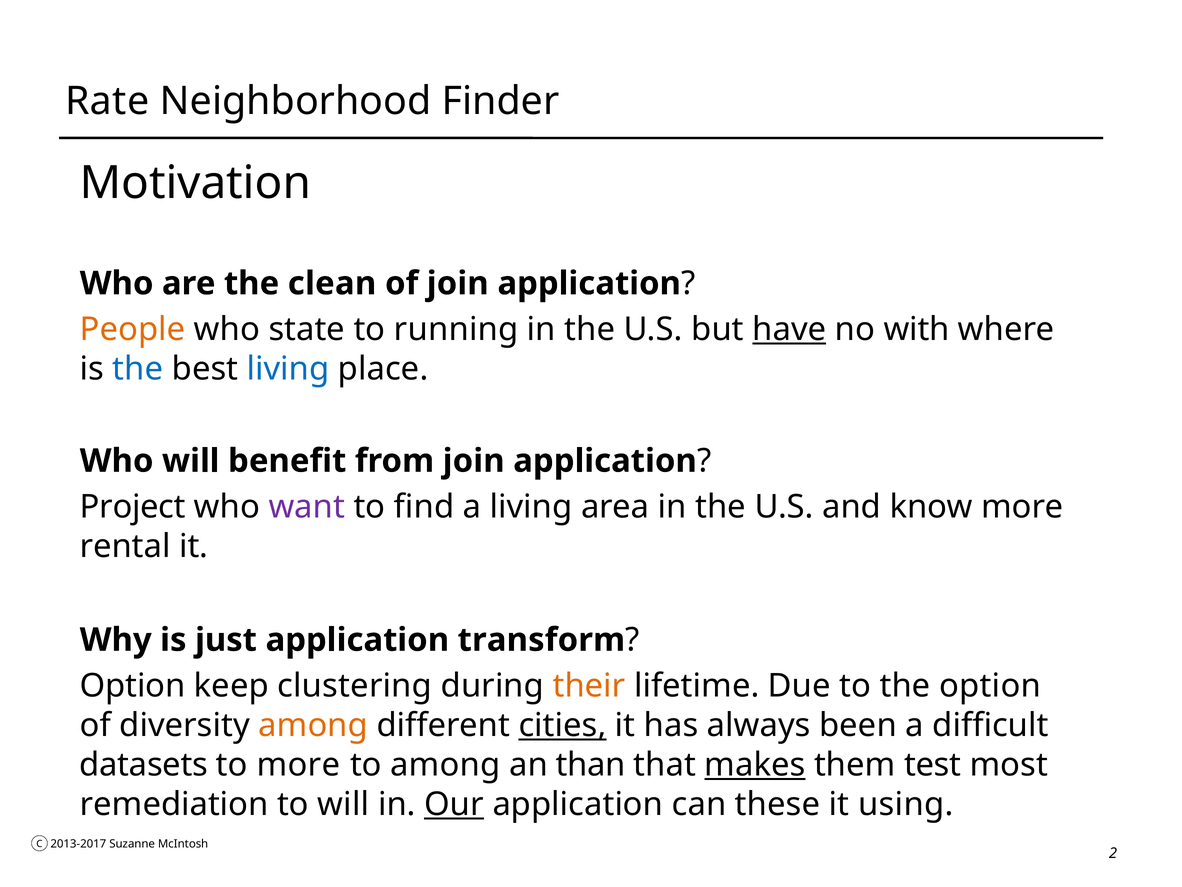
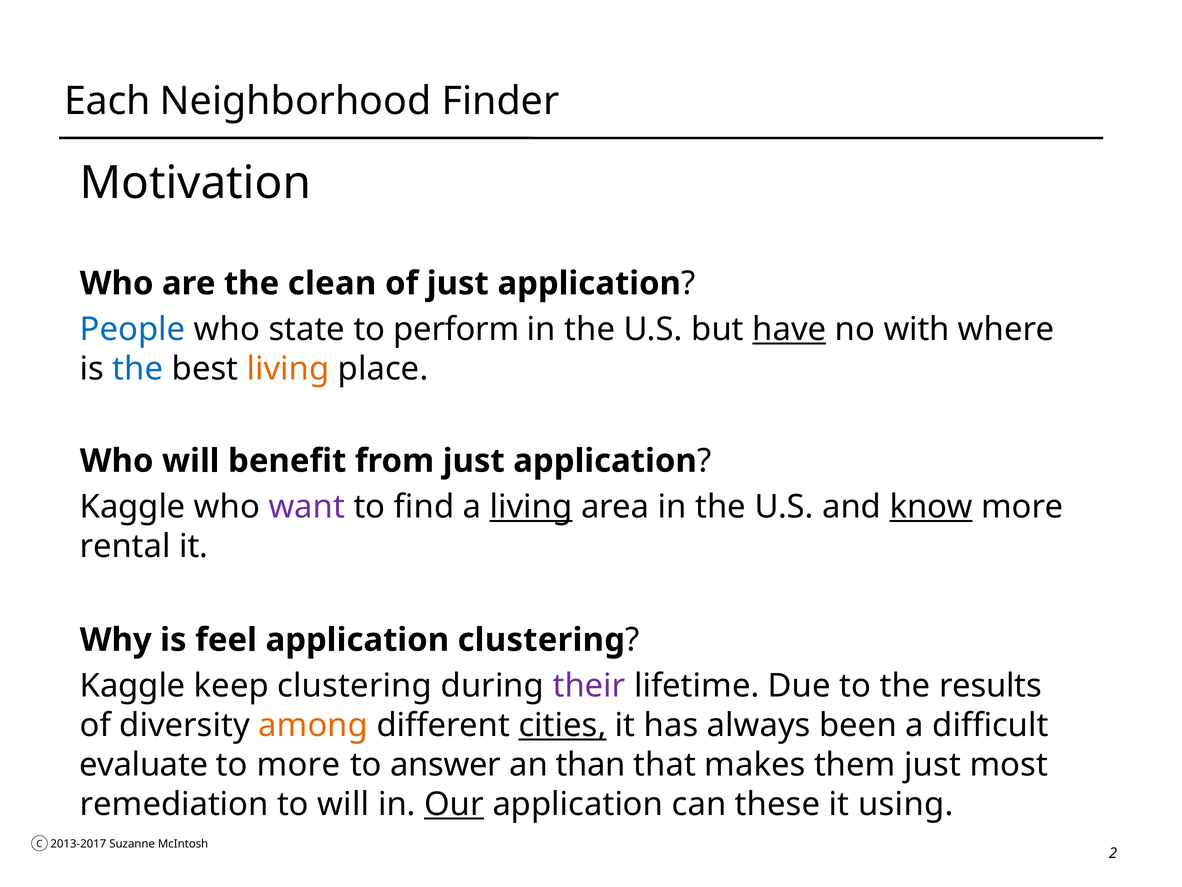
Rate: Rate -> Each (108, 101)
of join: join -> just (458, 283)
People colour: orange -> blue (133, 329)
running: running -> perform (456, 329)
living colour: blue -> orange (288, 369)
from join: join -> just (474, 461)
Project: Project -> Kaggle (133, 507)
living underline: none -> present (531, 507)
know underline: none -> present (931, 507)
just: just -> feel (226, 640)
application transform: transform -> clustering (541, 640)
Option: Option -> Kaggle (133, 686)
their colour: orange -> purple (589, 686)
the option: option -> results (990, 686)
datasets: datasets -> evaluate (144, 764)
to among: among -> answer (446, 764)
makes underline: present -> none (755, 764)
them test: test -> just (933, 764)
